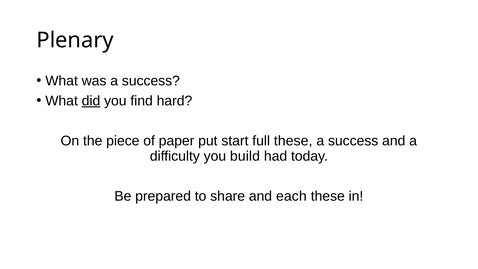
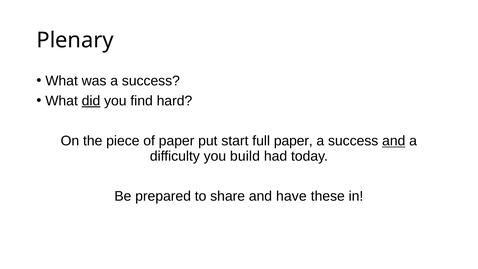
full these: these -> paper (293, 141)
and underline: none -> present (394, 141)
each: each -> have (291, 196)
